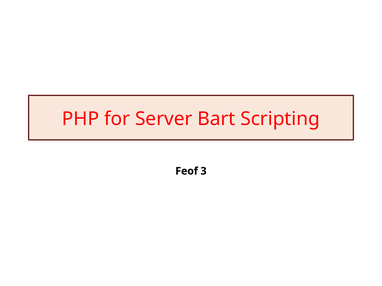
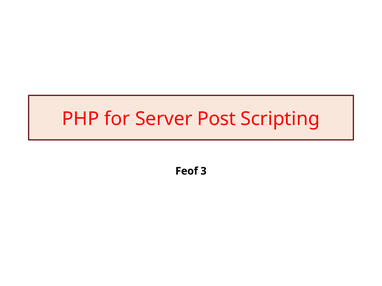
Bart: Bart -> Post (217, 119)
